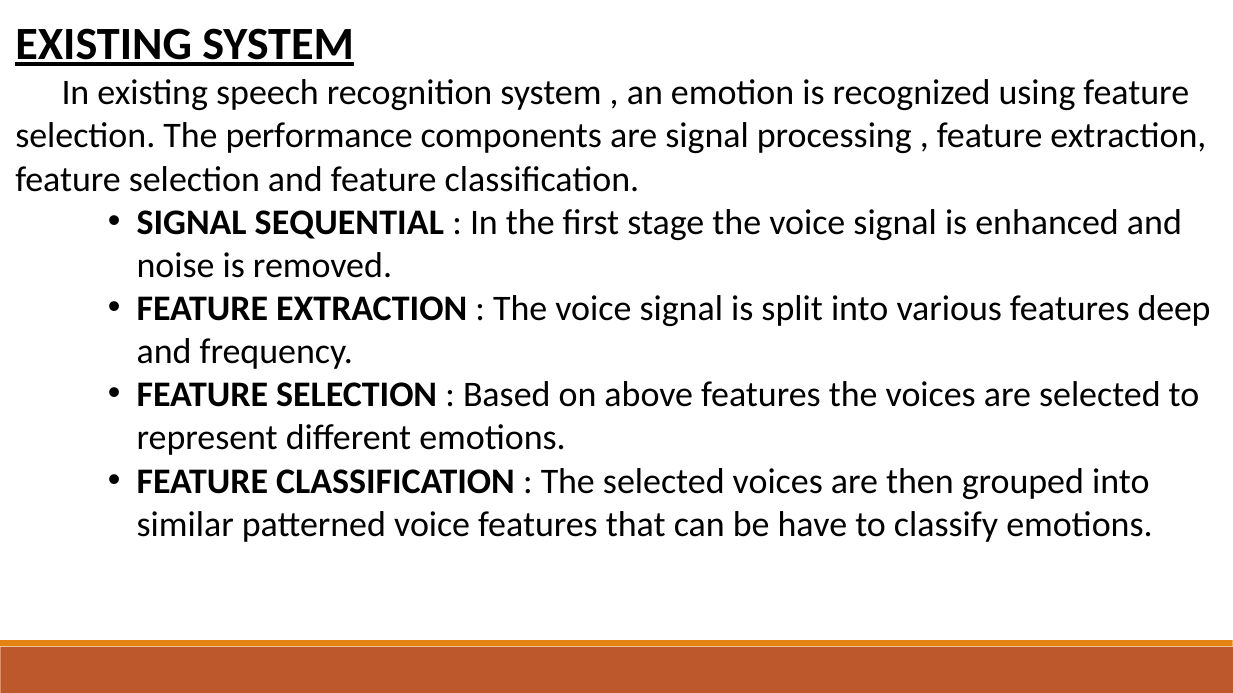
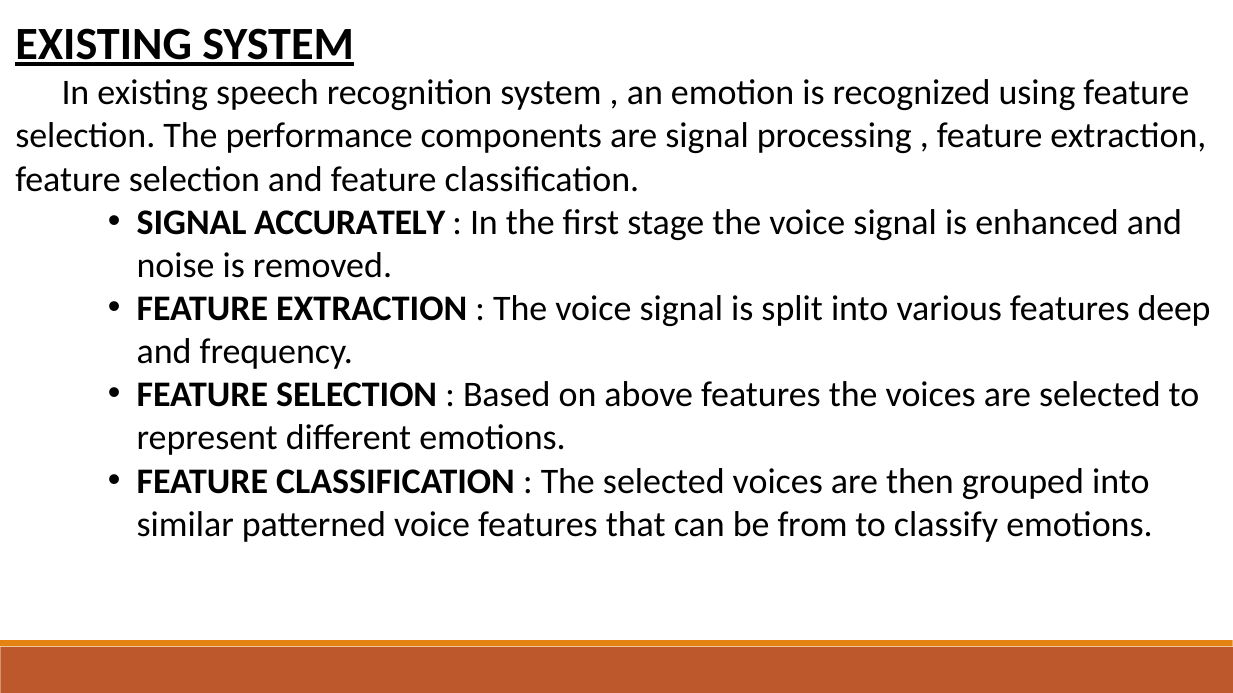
SEQUENTIAL: SEQUENTIAL -> ACCURATELY (350, 223)
have: have -> from (813, 525)
